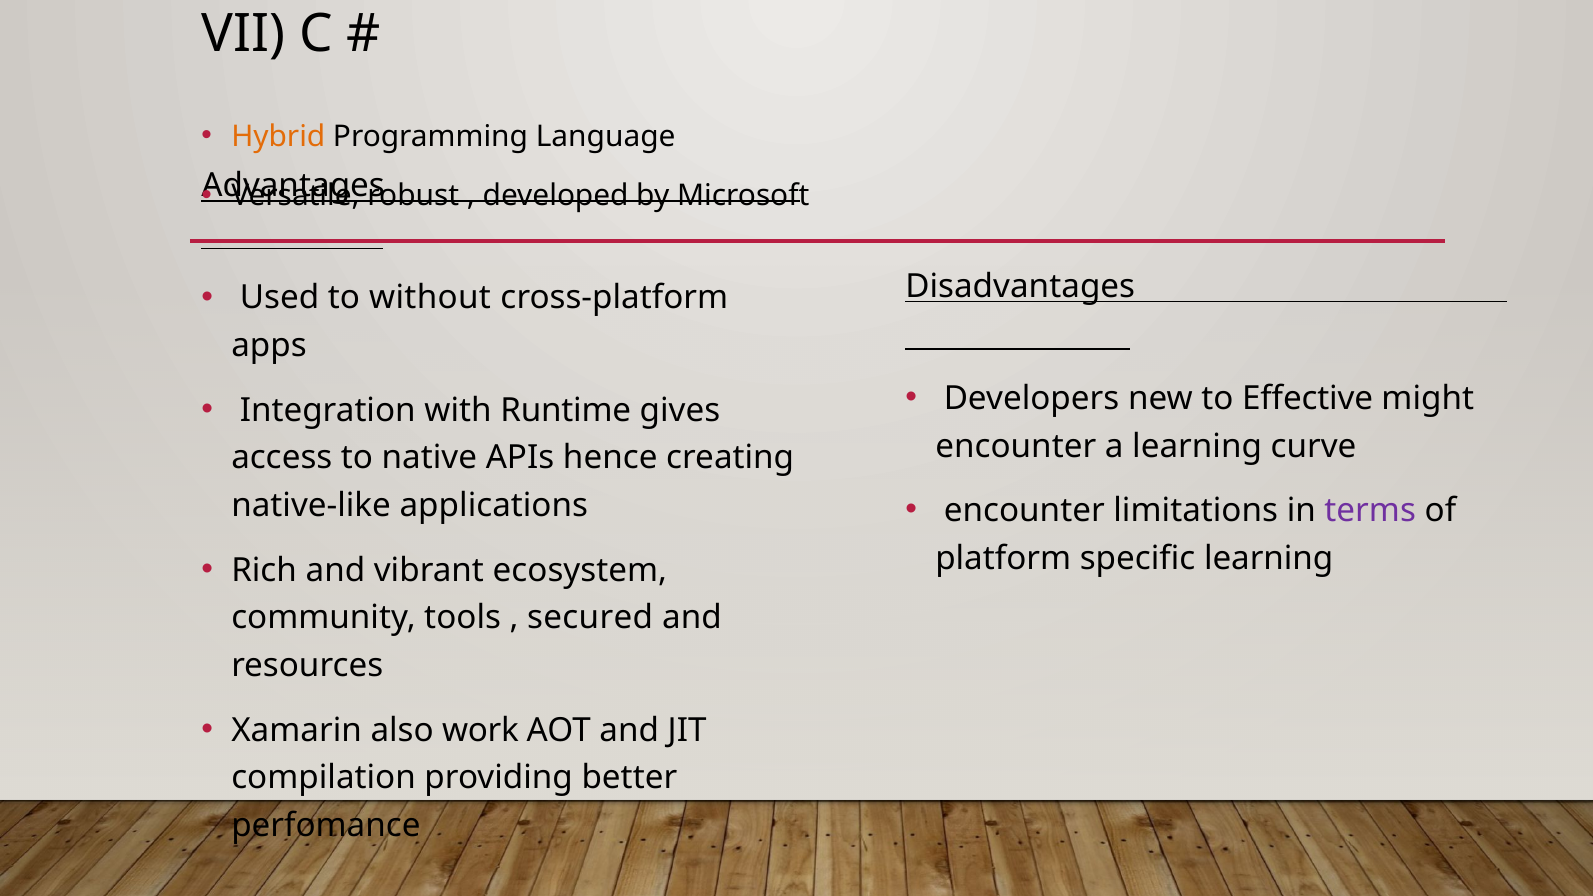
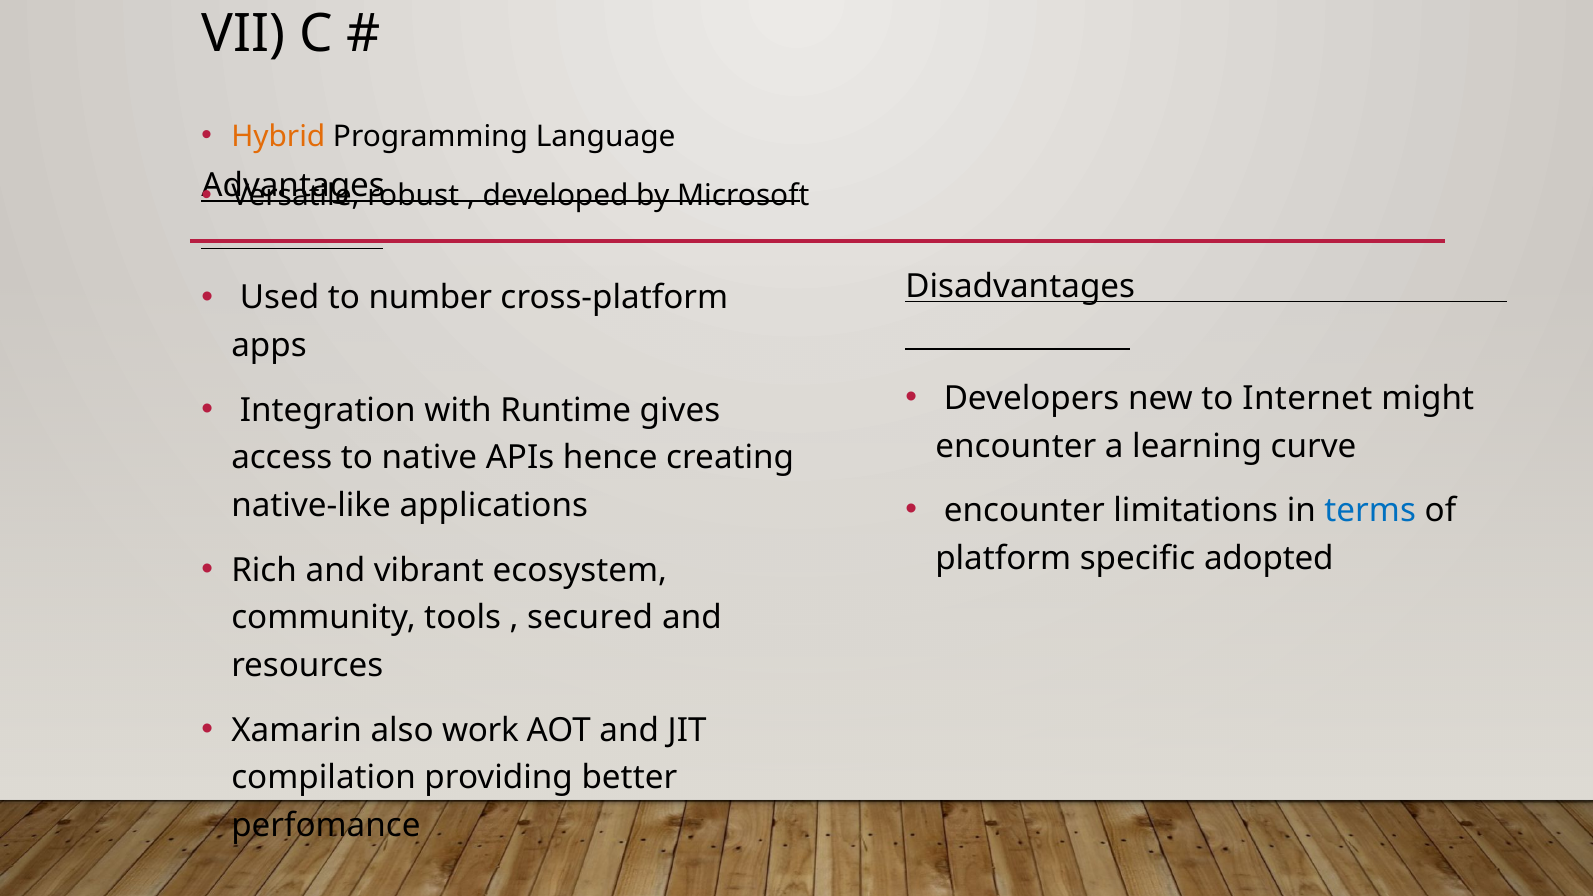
without: without -> number (430, 298)
Effective: Effective -> Internet (1307, 398)
terms colour: purple -> blue (1370, 511)
specific learning: learning -> adopted (1269, 558)
